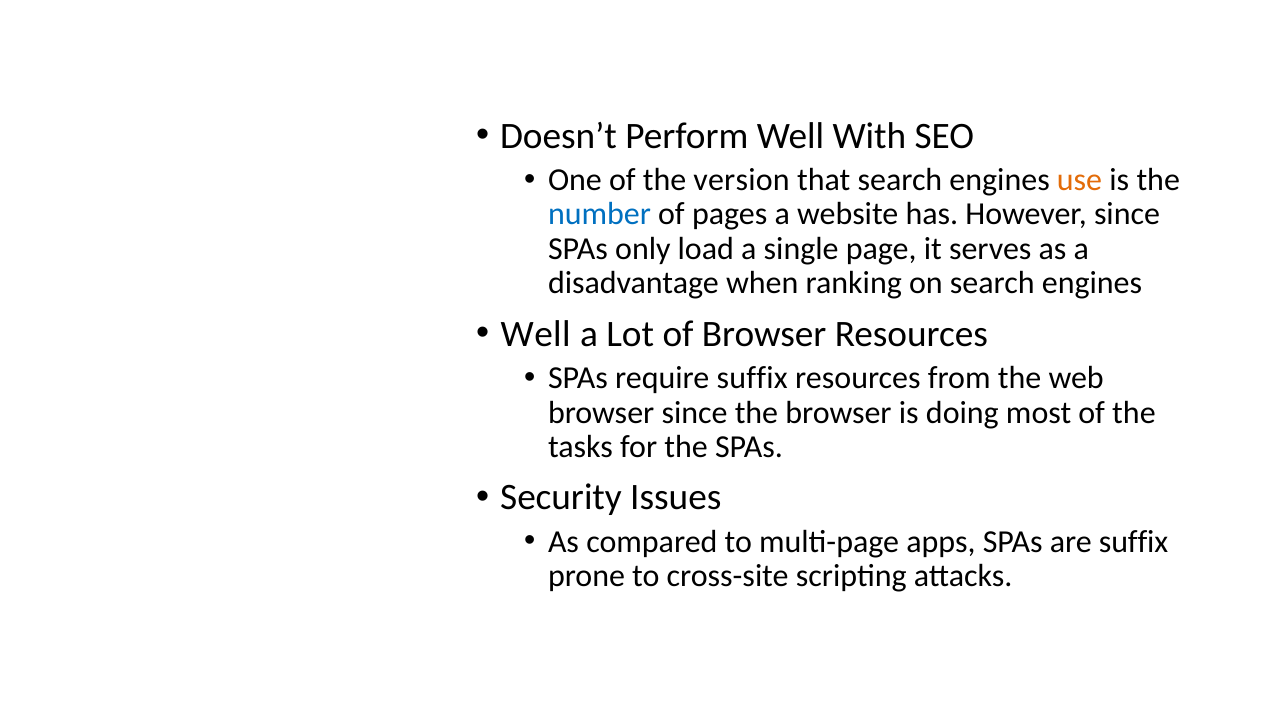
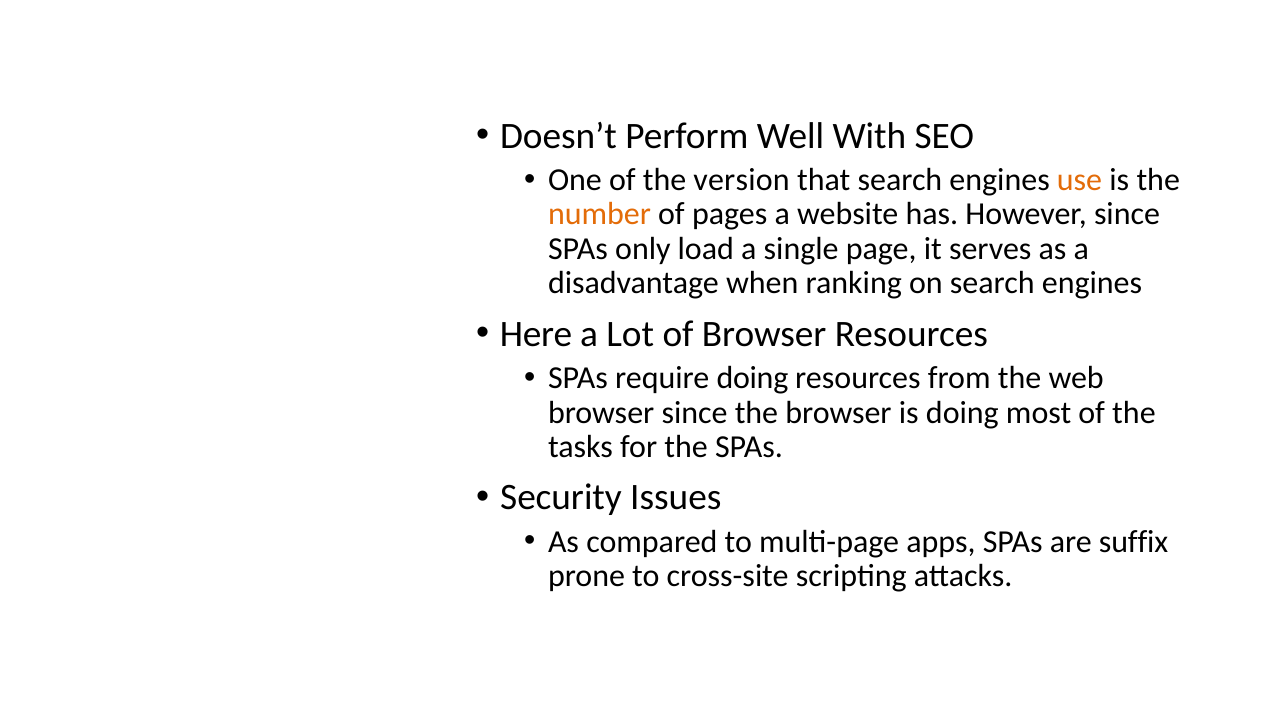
number colour: blue -> orange (600, 215)
Well: Well -> Here (536, 334)
require suffix: suffix -> doing (752, 378)
